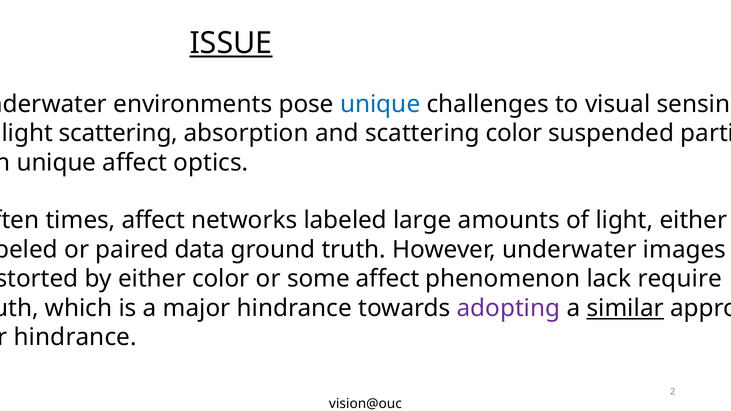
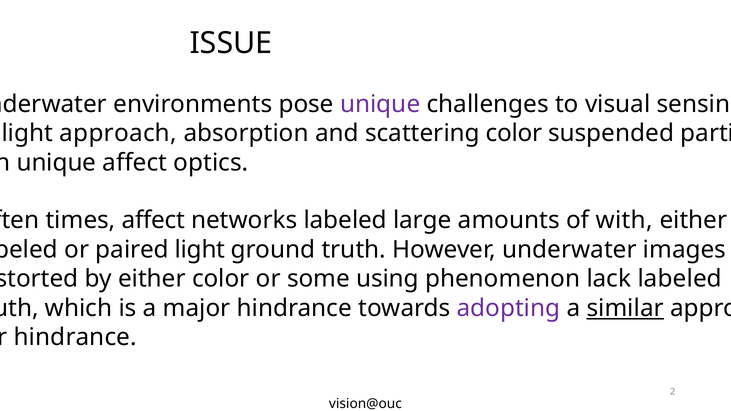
ISSUE underline: present -> none (231, 43)
unique colour: blue -> purple (380, 104)
light scattering: scattering -> approach (118, 133)
of light: light -> with (624, 220)
paired data: data -> light (200, 250)
some affect: affect -> using (388, 279)
lack require: require -> labeled (680, 279)
